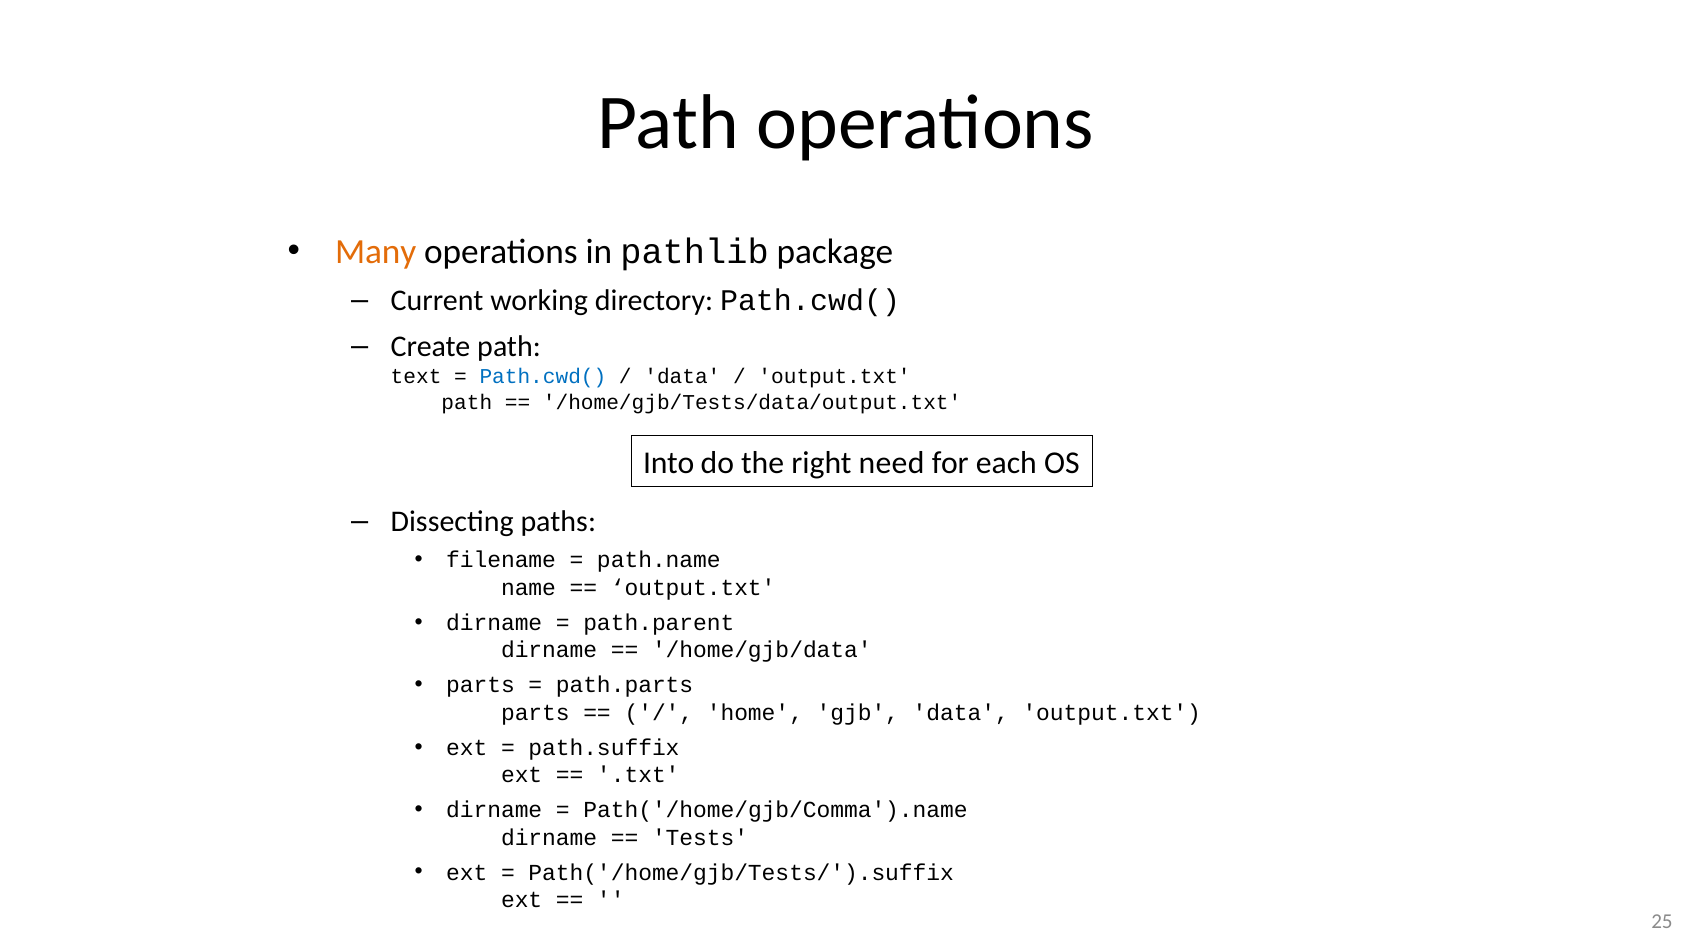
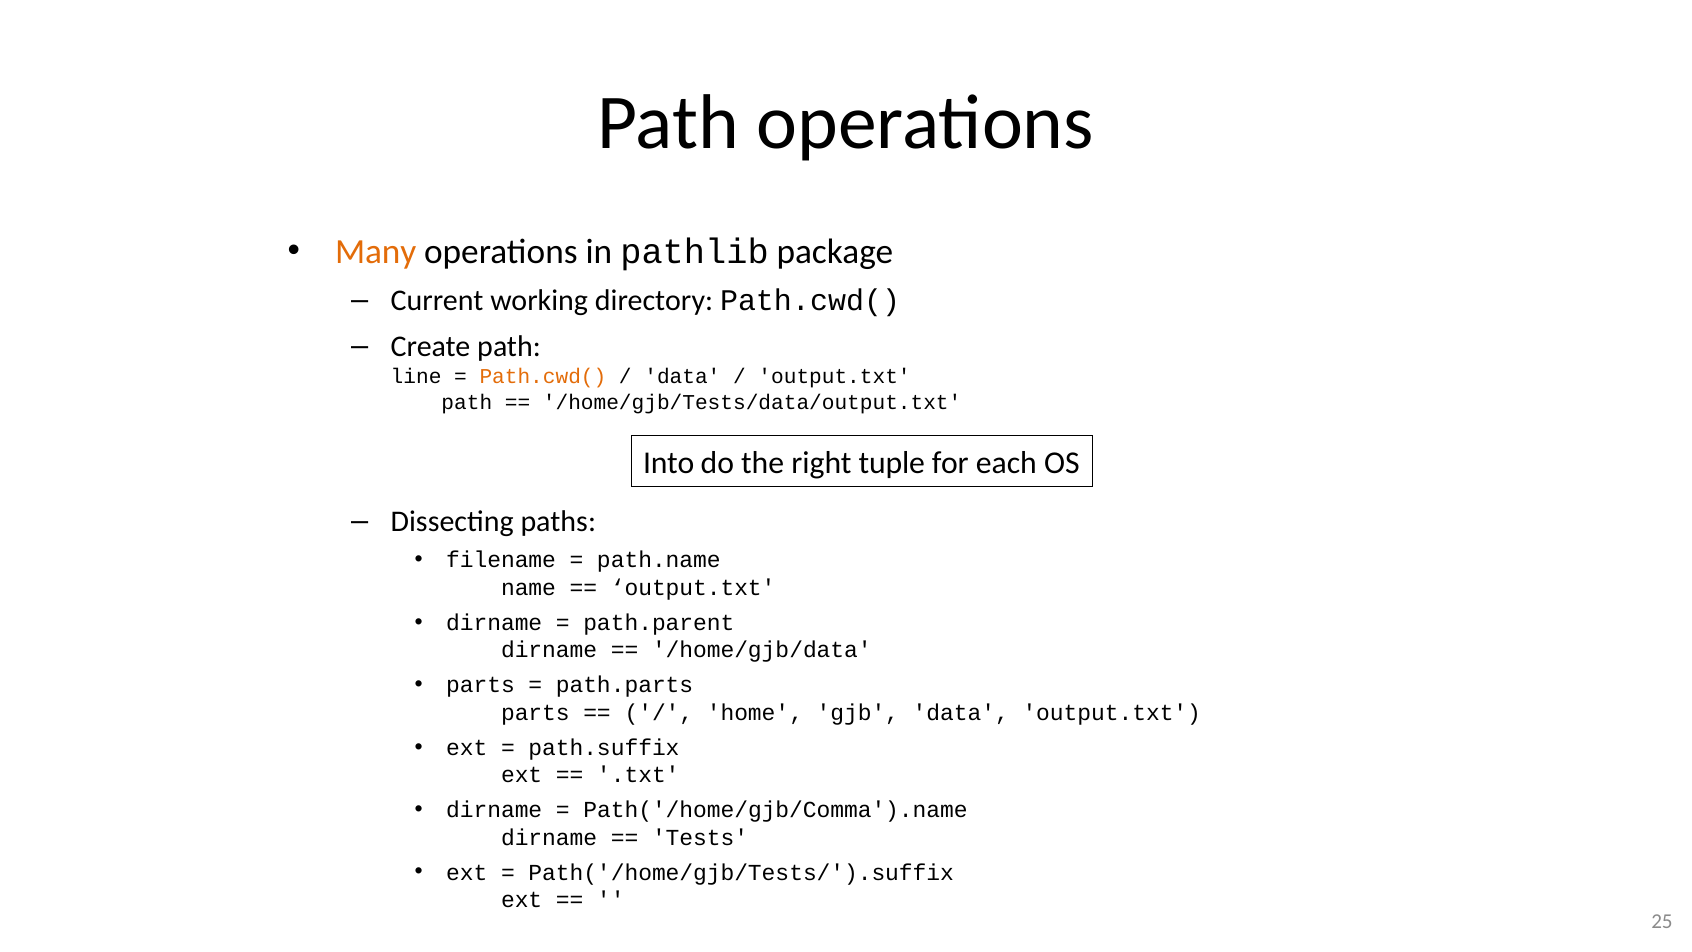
text: text -> line (416, 377)
Path.cwd( colour: blue -> orange (543, 377)
need: need -> tuple (892, 463)
